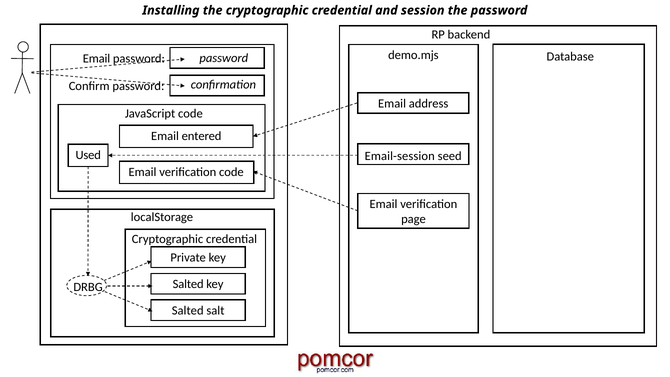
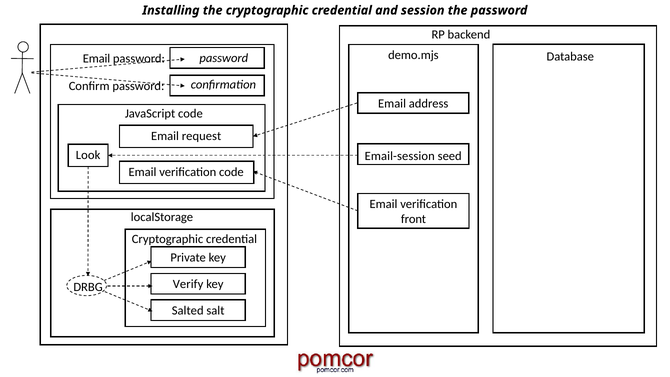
entered: entered -> request (202, 136)
Used: Used -> Look (88, 155)
page: page -> front (414, 219)
Salted: Salted -> Verify (188, 284)
